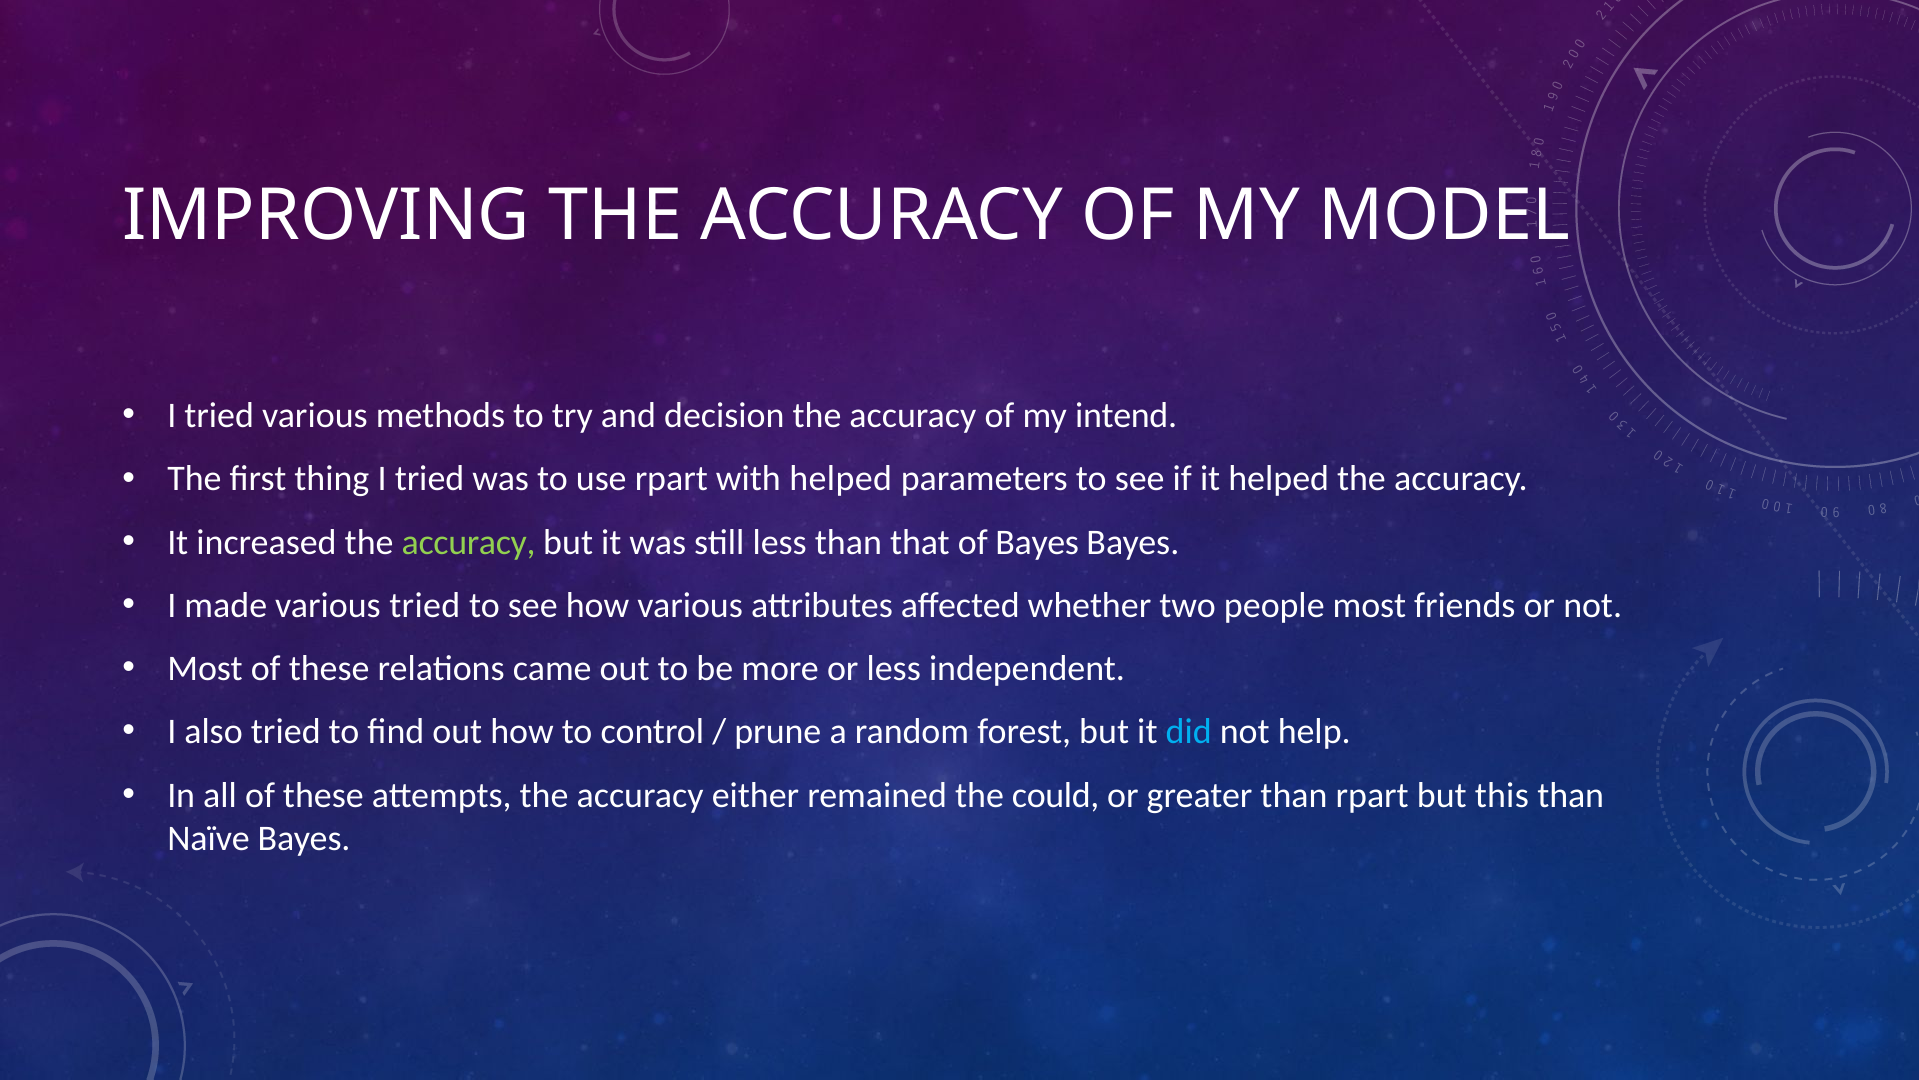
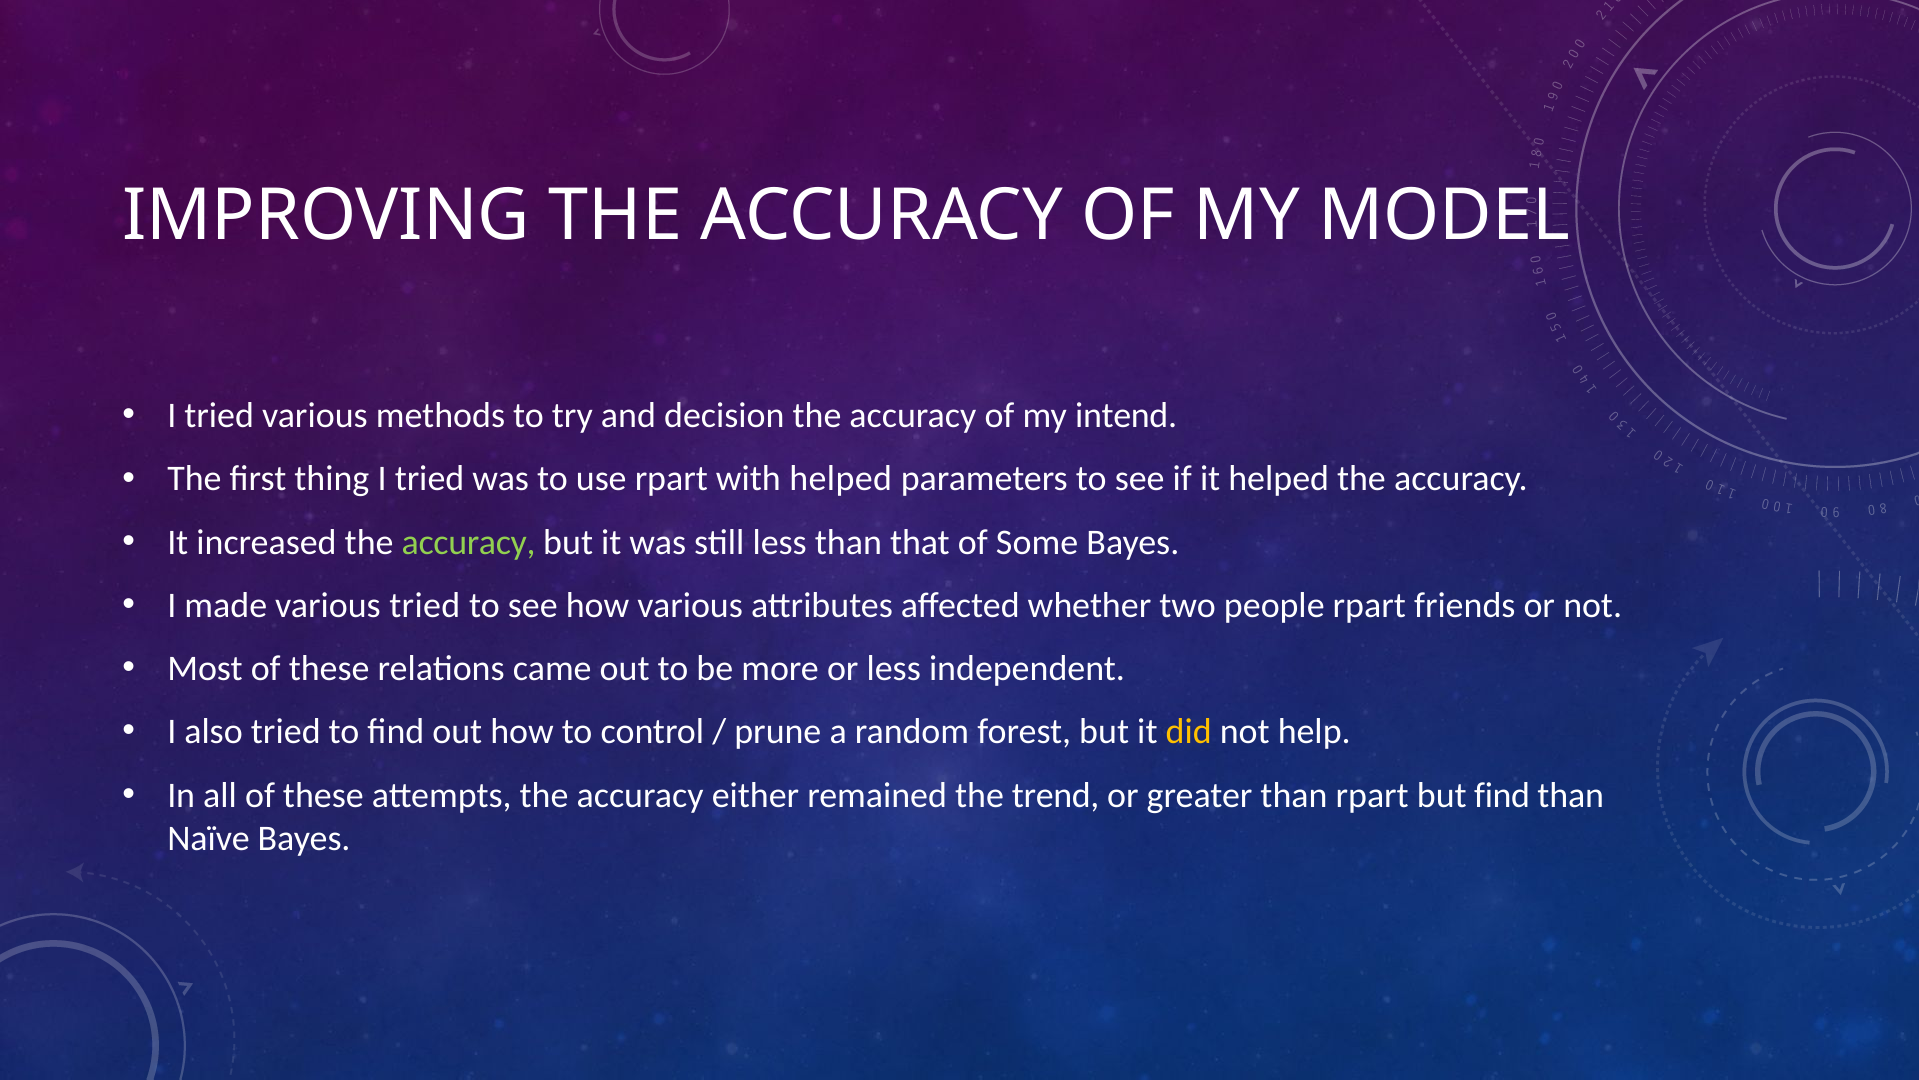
of Bayes: Bayes -> Some (1037, 542)
people most: most -> rpart (1369, 605)
did colour: light blue -> yellow (1189, 732)
could: could -> trend (1056, 795)
but this: this -> find (1502, 795)
